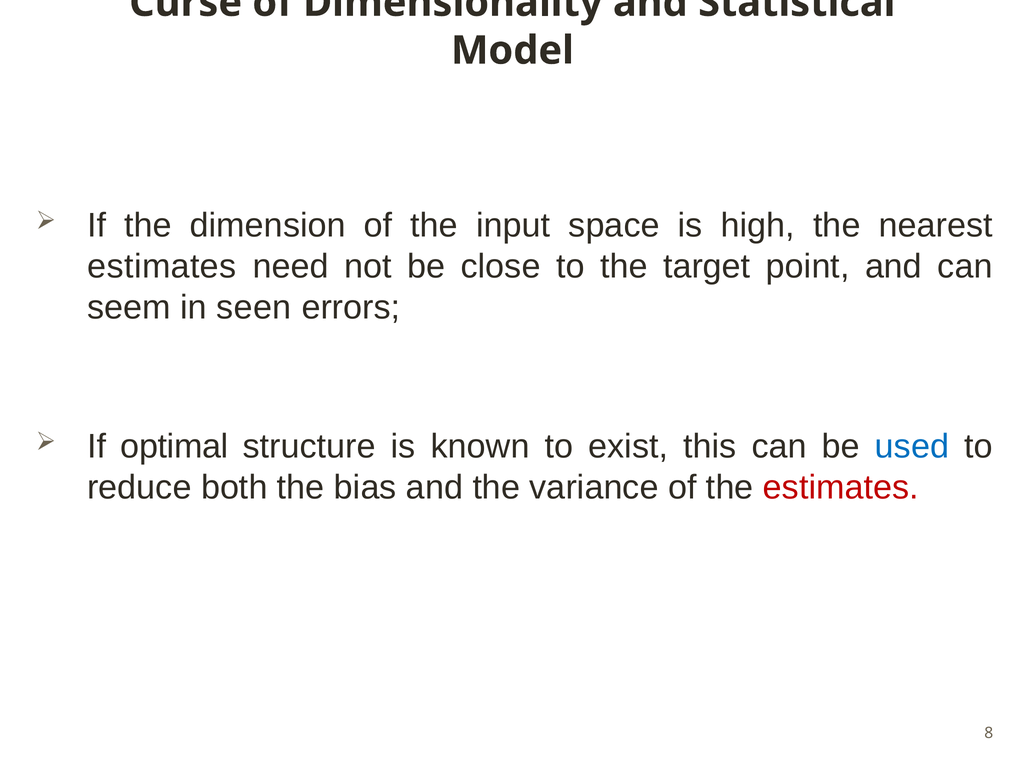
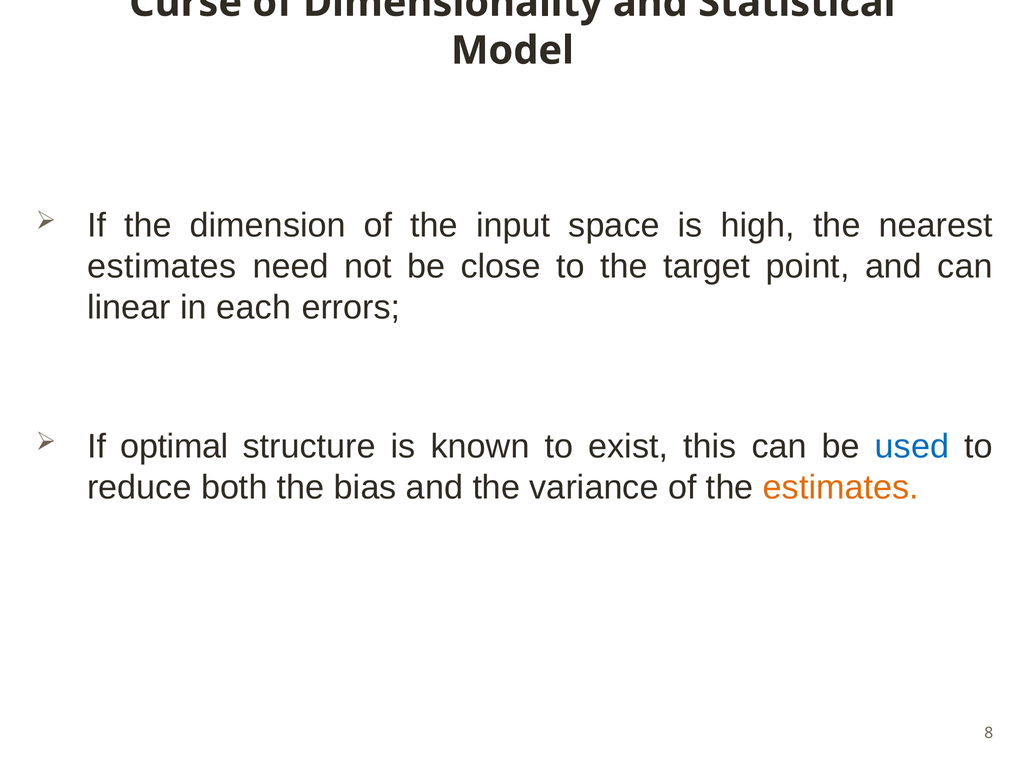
seem: seem -> linear (129, 307)
seen: seen -> each (254, 307)
estimates colour: red -> orange (841, 487)
